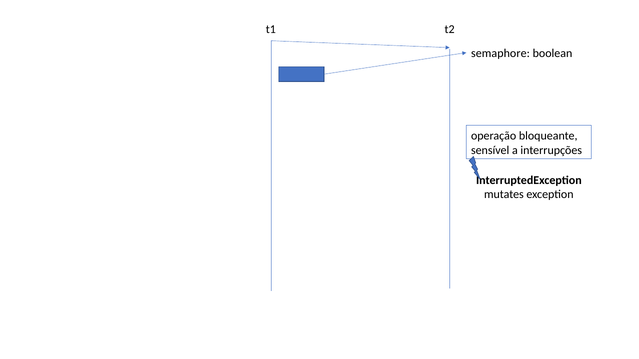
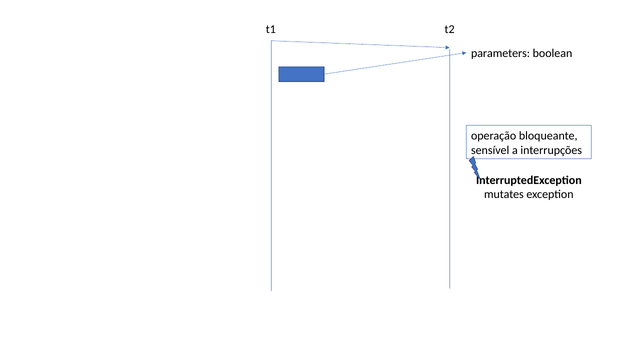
semaphore: semaphore -> parameters (501, 54)
